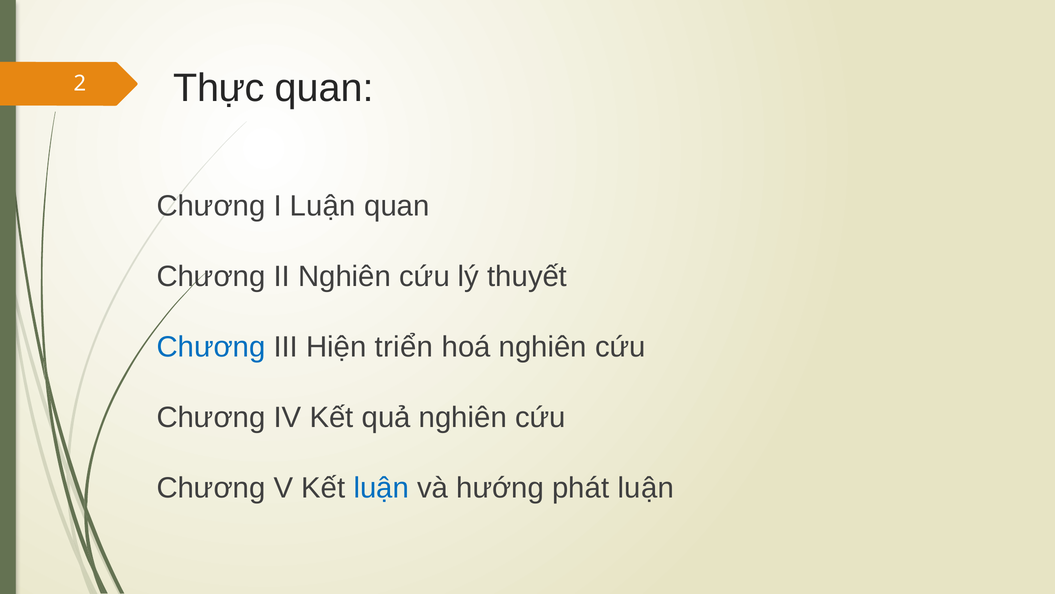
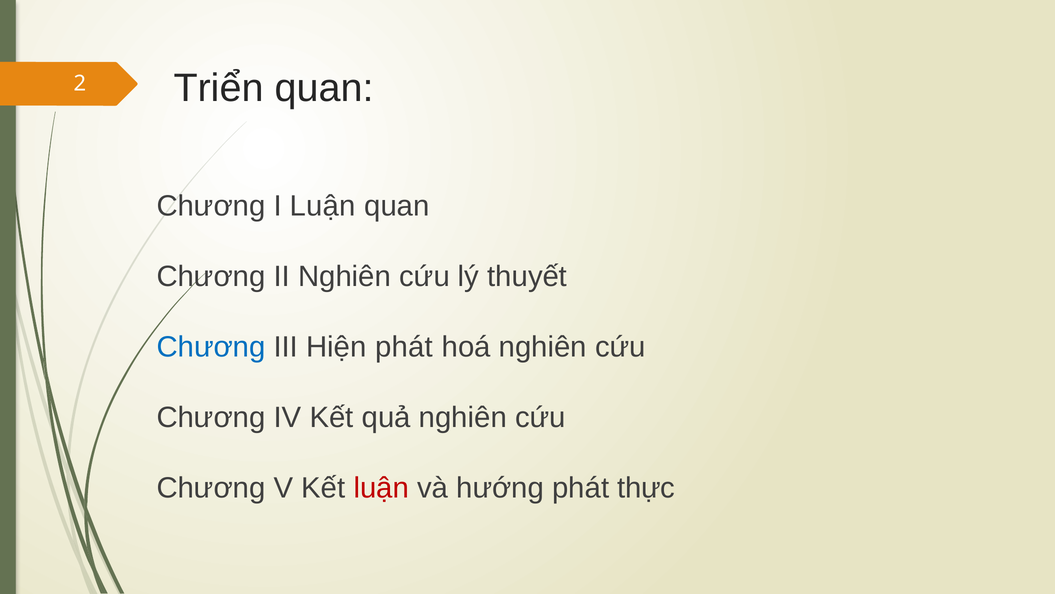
Thực: Thực -> Triển (219, 88)
Hiện triển: triển -> phát (404, 347)
luận colour: blue -> red (381, 488)
phát luận: luận -> thực (646, 488)
